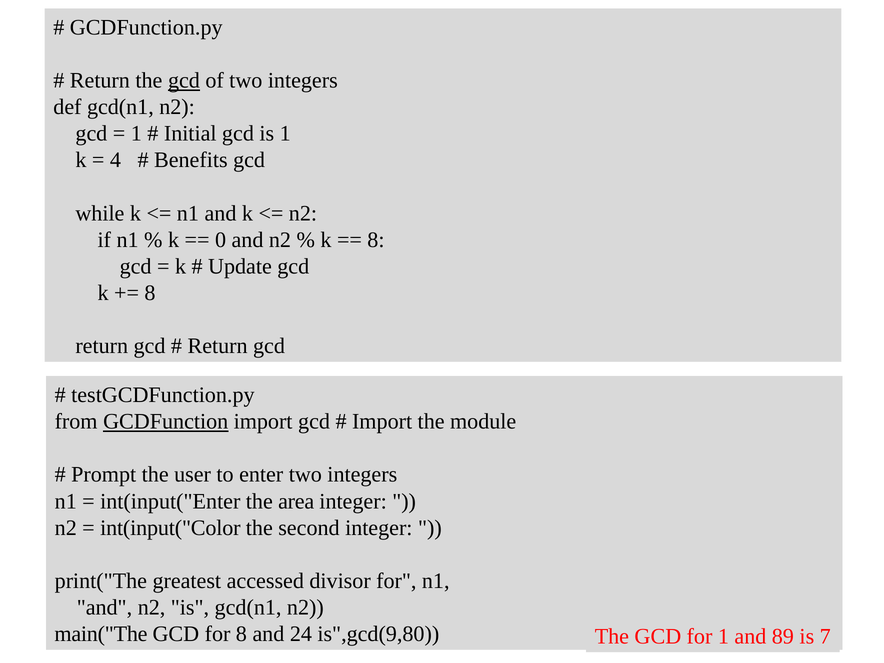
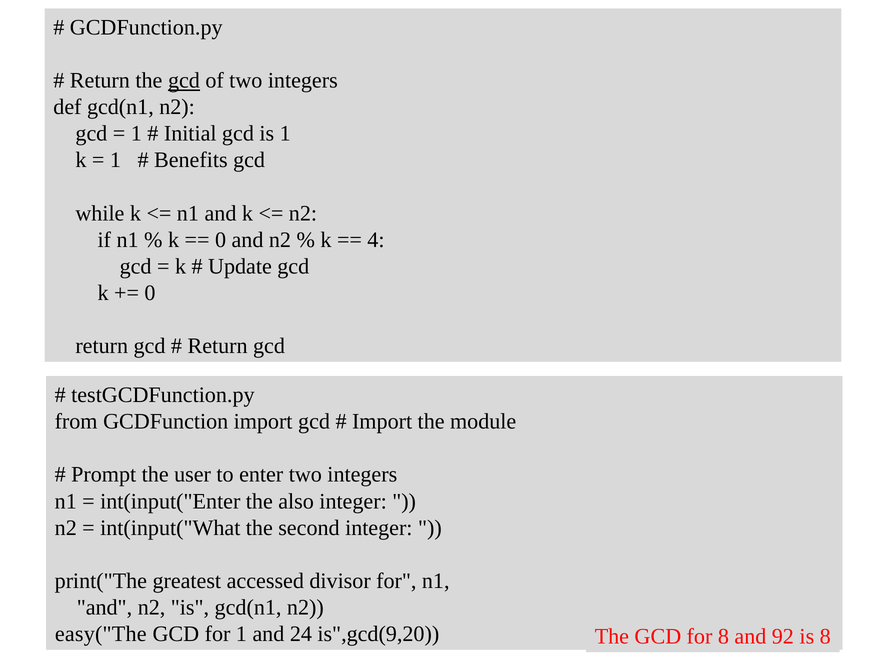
4: 4 -> 1 (115, 160)
8: 8 -> 4 (376, 240)
8: 8 -> 0 (150, 293)
GCDFunction underline: present -> none (166, 422)
area: area -> also (296, 501)
int(input("Color: int(input("Color -> int(input("What (170, 528)
main("The: main("The -> easy("The (101, 634)
for 8: 8 -> 1 (241, 634)
is",gcd(9,80: is",gcd(9,80 -> is",gcd(9,20 (378, 634)
for 1: 1 -> 8 (723, 636)
89: 89 -> 92 (783, 636)
7: 7 -> 8 (825, 636)
